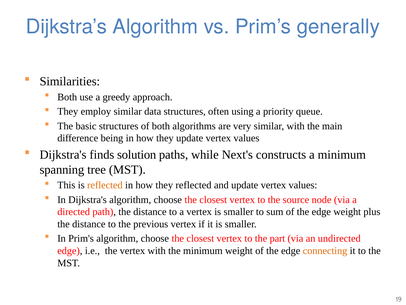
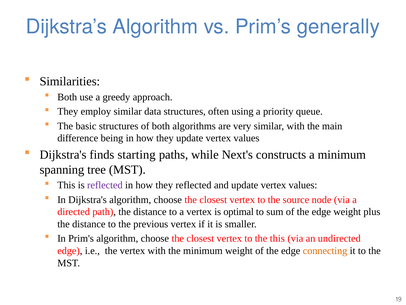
solution: solution -> starting (137, 154)
reflected colour: orange -> purple (105, 185)
vertex is smaller: smaller -> optimal (239, 212)
the part: part -> this (277, 238)
